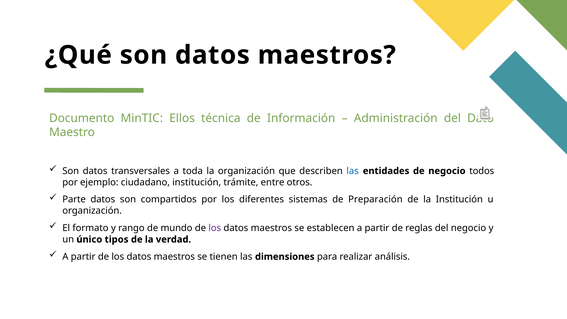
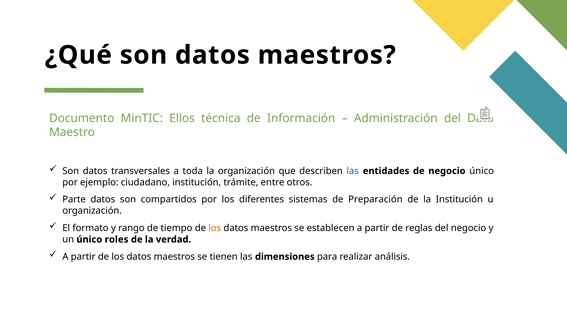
negocio todos: todos -> único (482, 171)
mundo: mundo -> tiempo (176, 228)
los colour: purple -> orange (215, 228)
tipos: tipos -> roles (117, 239)
